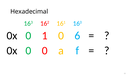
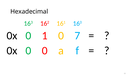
6: 6 -> 7 (77, 35)
